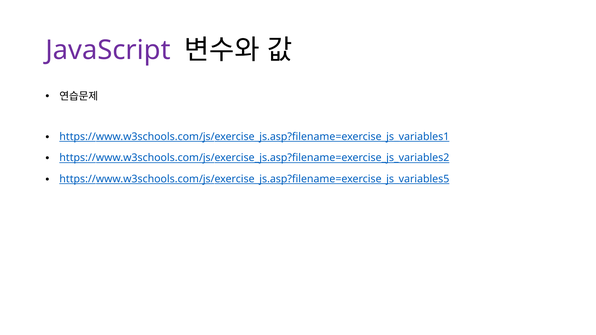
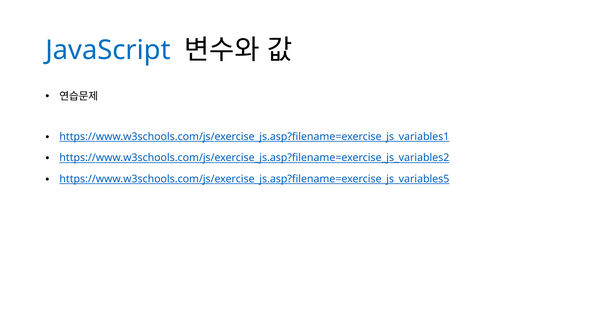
JavaScript colour: purple -> blue (108, 50)
